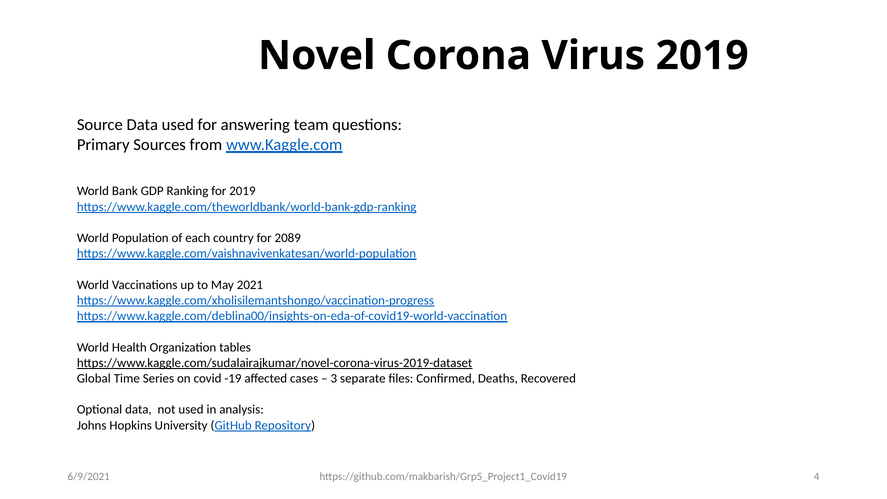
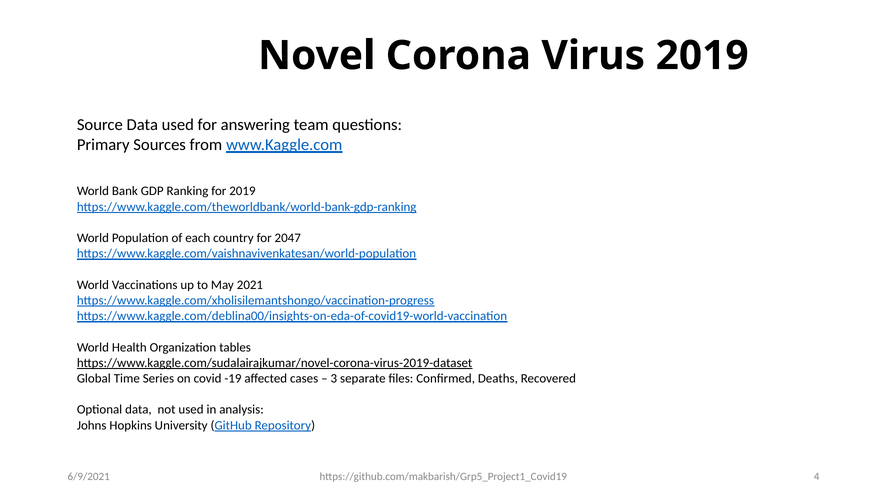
2089: 2089 -> 2047 (288, 238)
